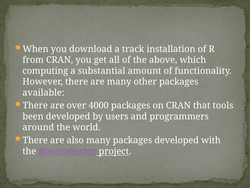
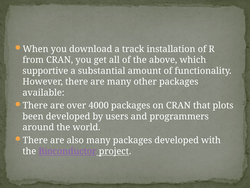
computing: computing -> supportive (45, 71)
tools: tools -> plots (223, 105)
